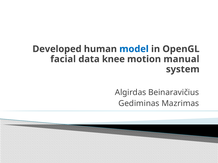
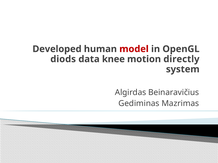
model colour: blue -> red (134, 49)
facial: facial -> diods (63, 59)
manual: manual -> directly (181, 59)
